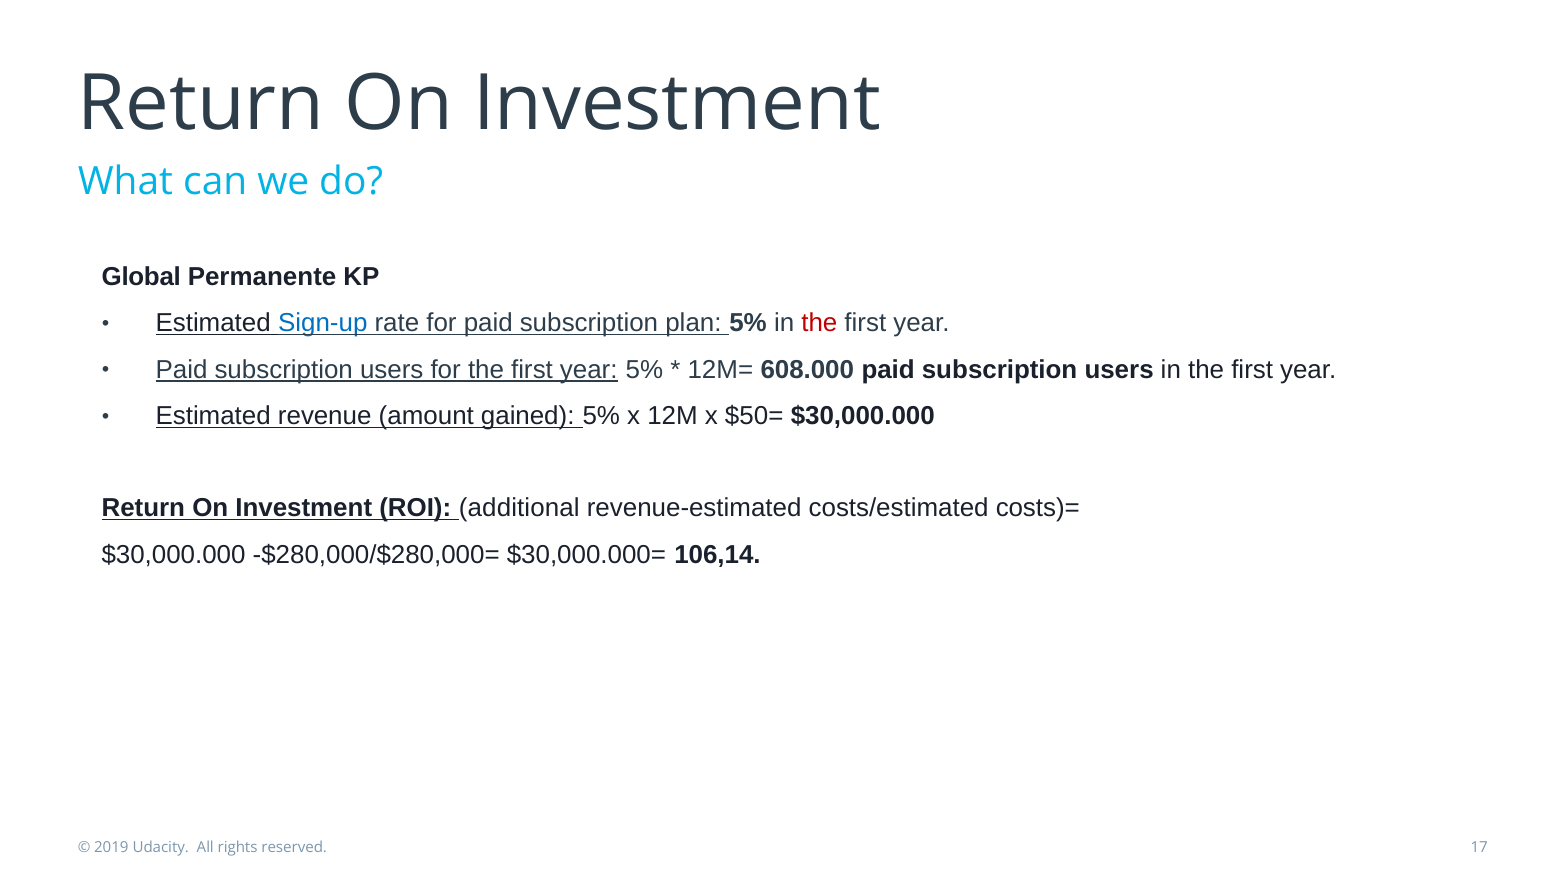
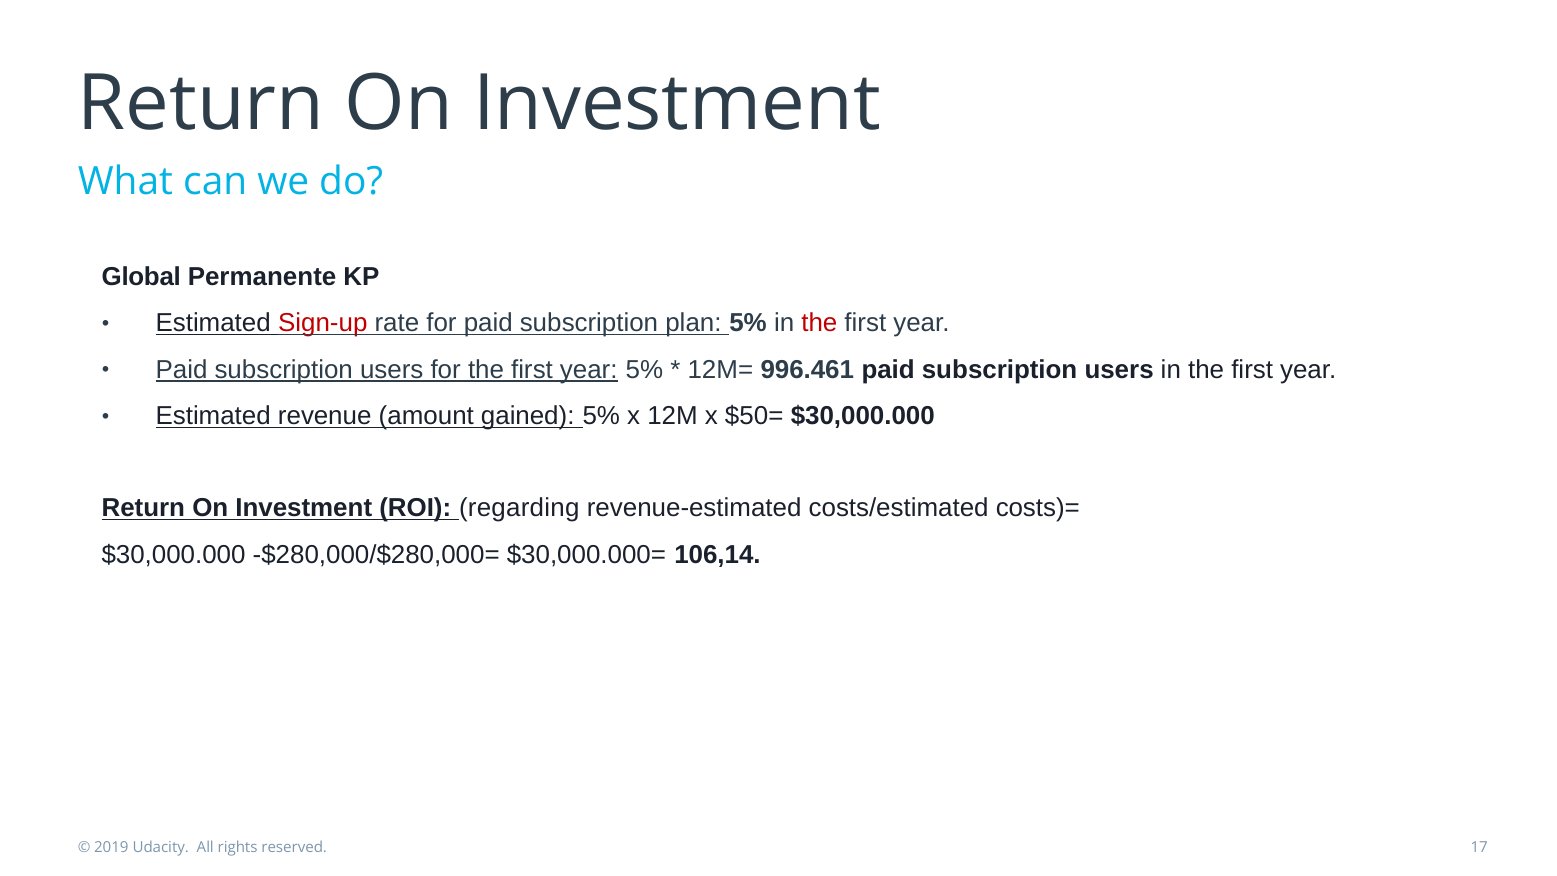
Sign-up colour: blue -> red (323, 323)
608.000: 608.000 -> 996.461 (807, 369)
additional: additional -> regarding (519, 508)
